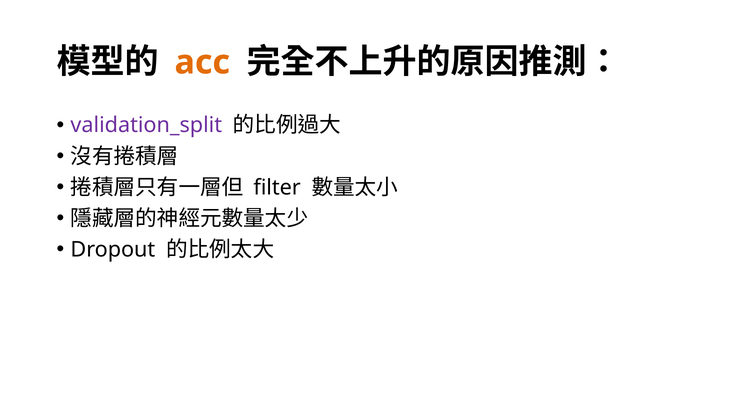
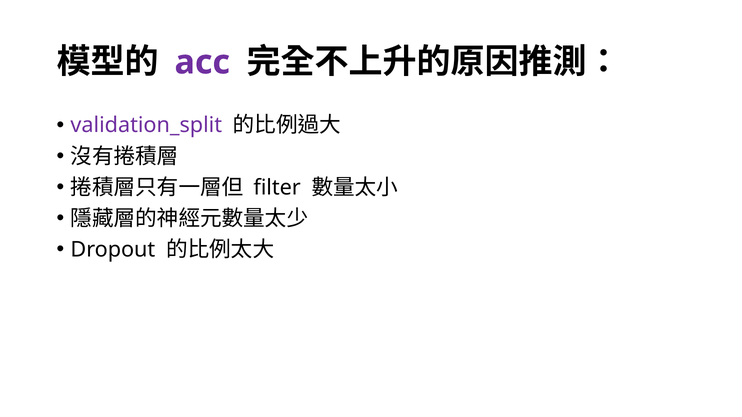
acc colour: orange -> purple (202, 62)
